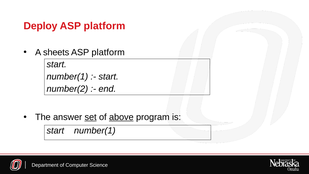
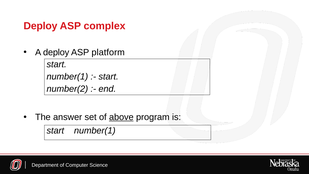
platform: platform -> complex (105, 26)
A sheets: sheets -> deploy (56, 52)
set underline: present -> none (91, 117)
